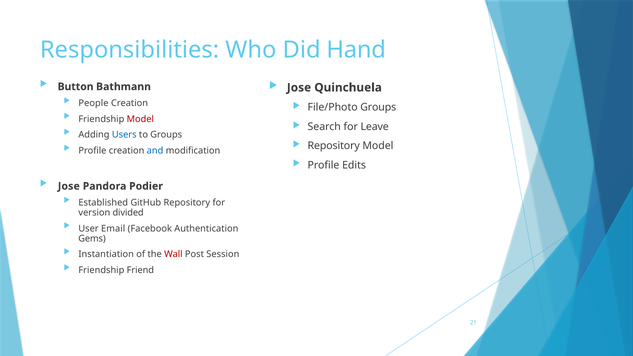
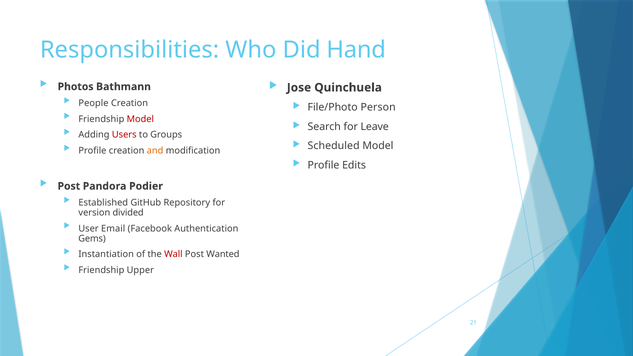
Button: Button -> Photos (76, 87)
File/Photo Groups: Groups -> Person (378, 108)
Users colour: blue -> red (124, 135)
Repository: Repository -> Scheduled (334, 146)
and colour: blue -> orange (155, 151)
Jose: Jose -> Post (69, 186)
Session: Session -> Wanted (223, 254)
Friend: Friend -> Upper (140, 270)
